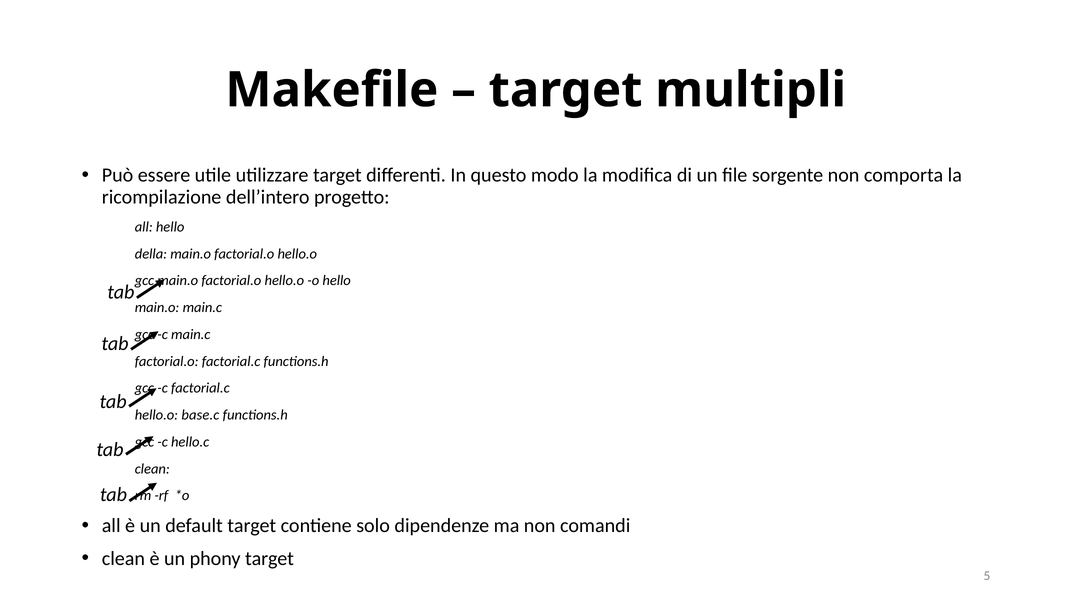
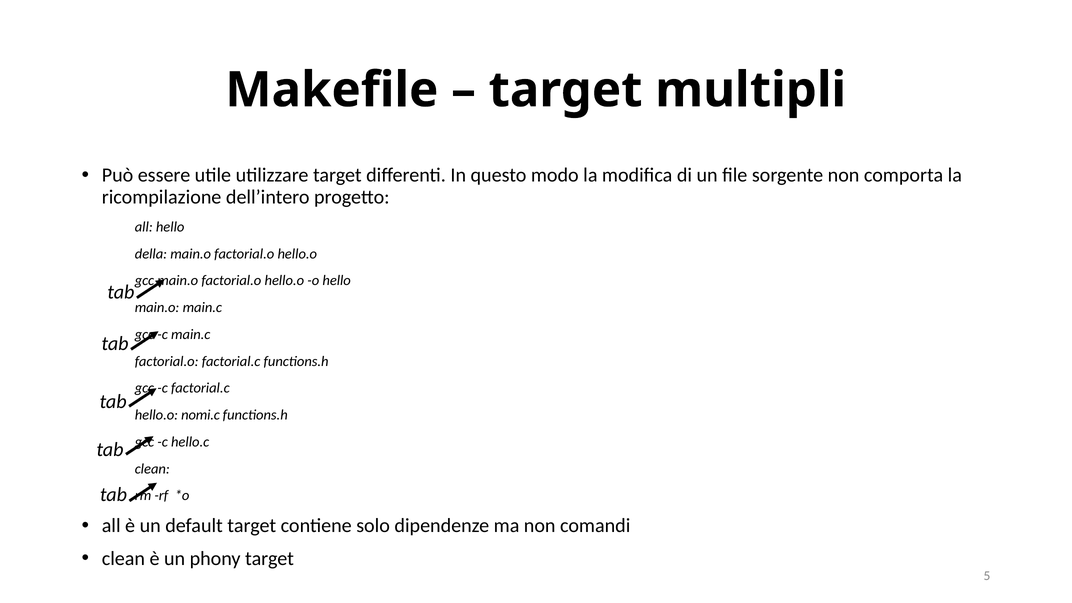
base.c: base.c -> nomi.c (201, 415)
